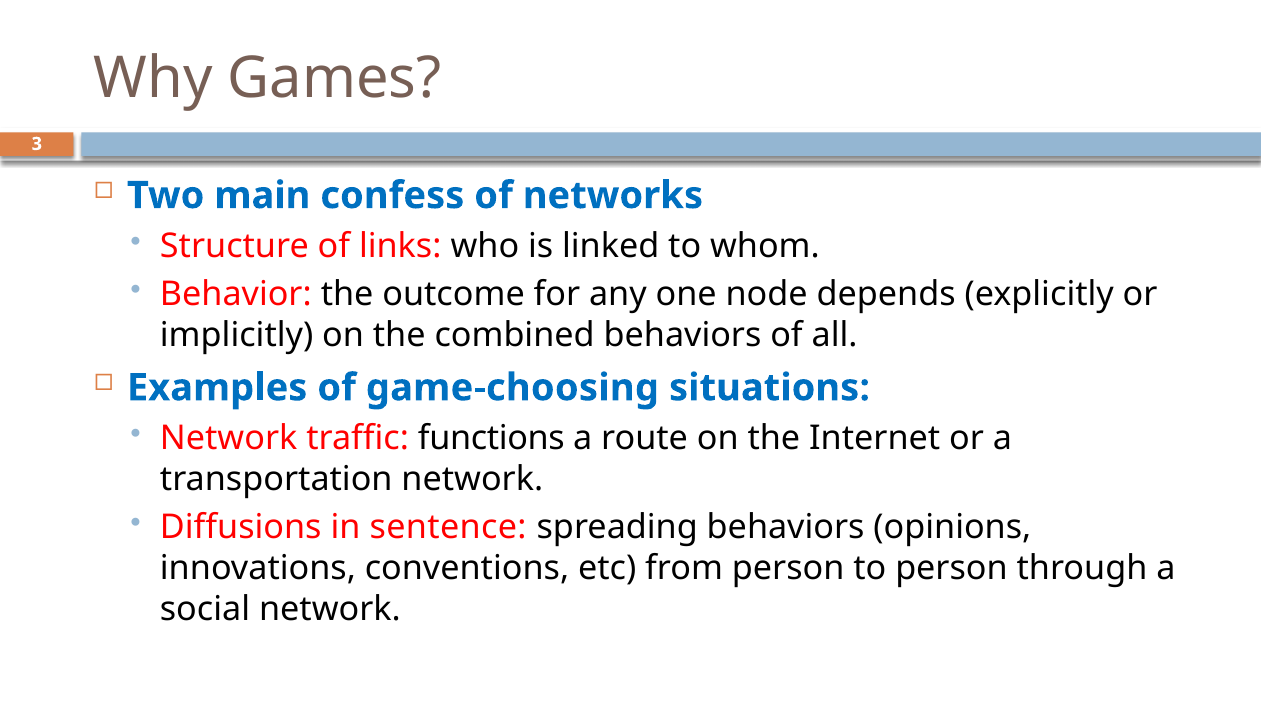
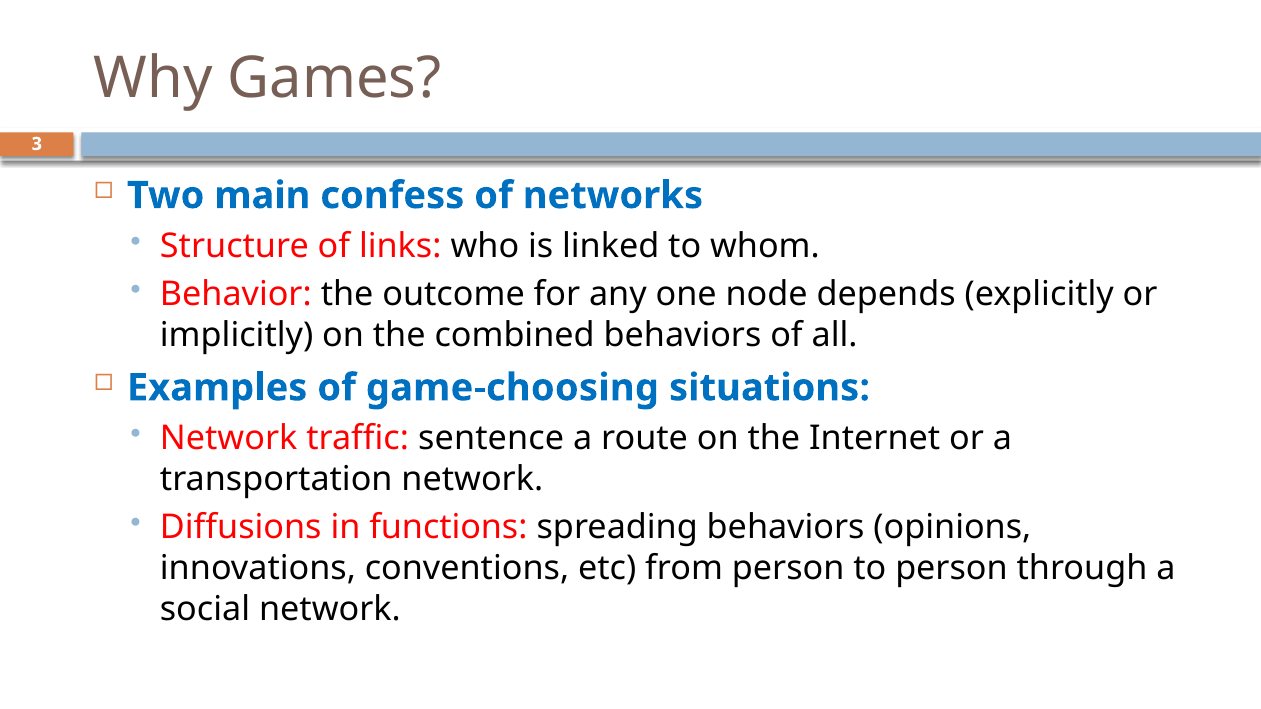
functions: functions -> sentence (491, 438)
sentence: sentence -> functions (448, 527)
